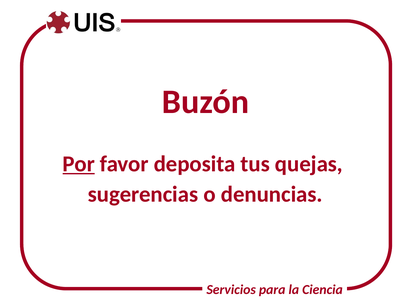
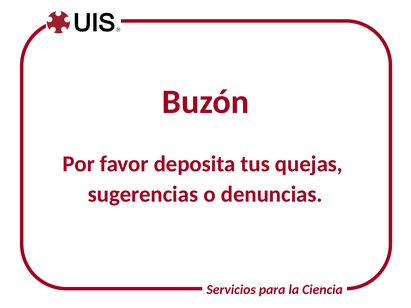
Por underline: present -> none (79, 164)
